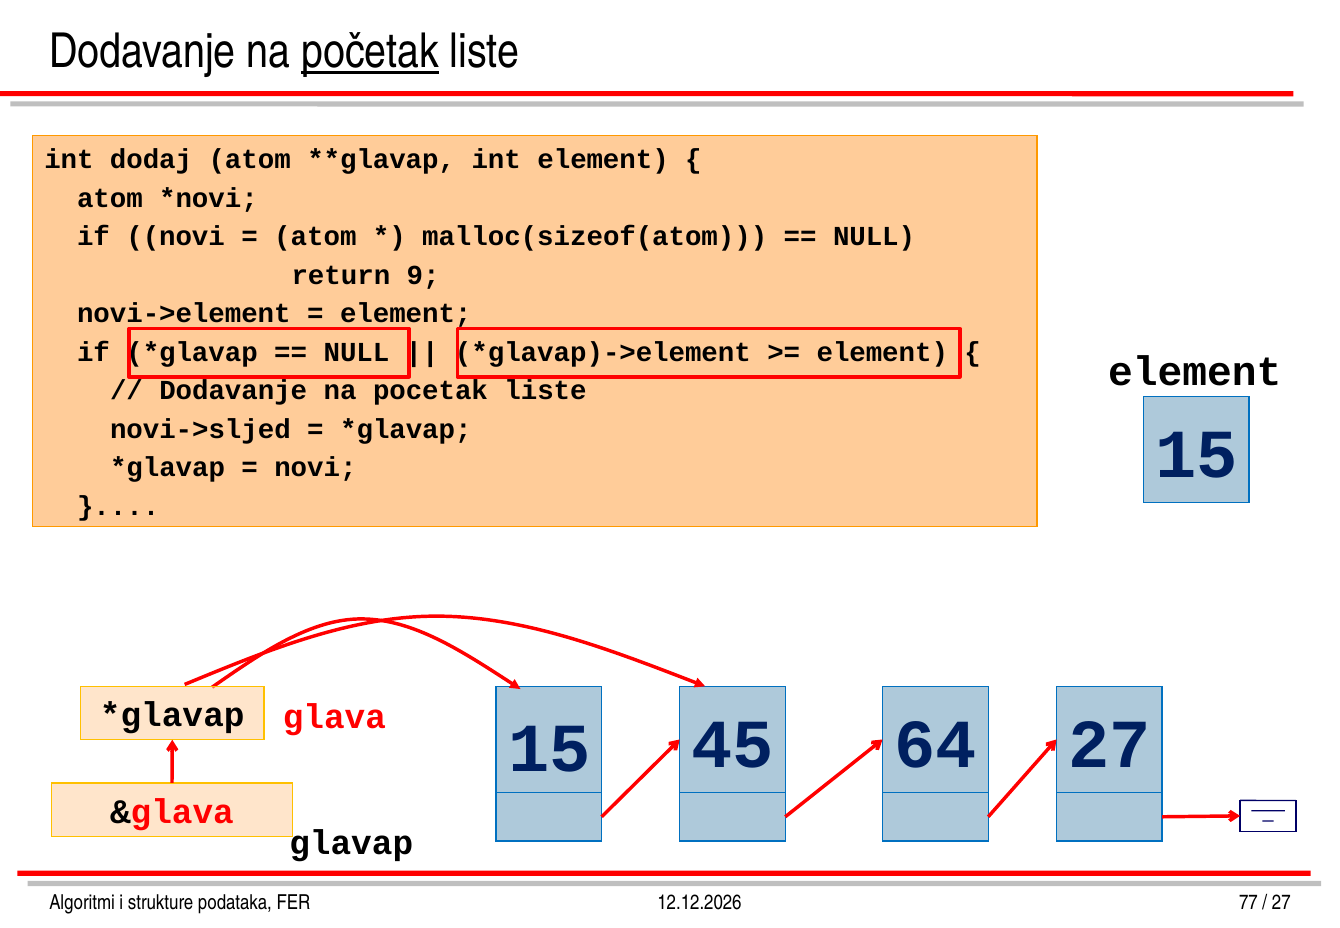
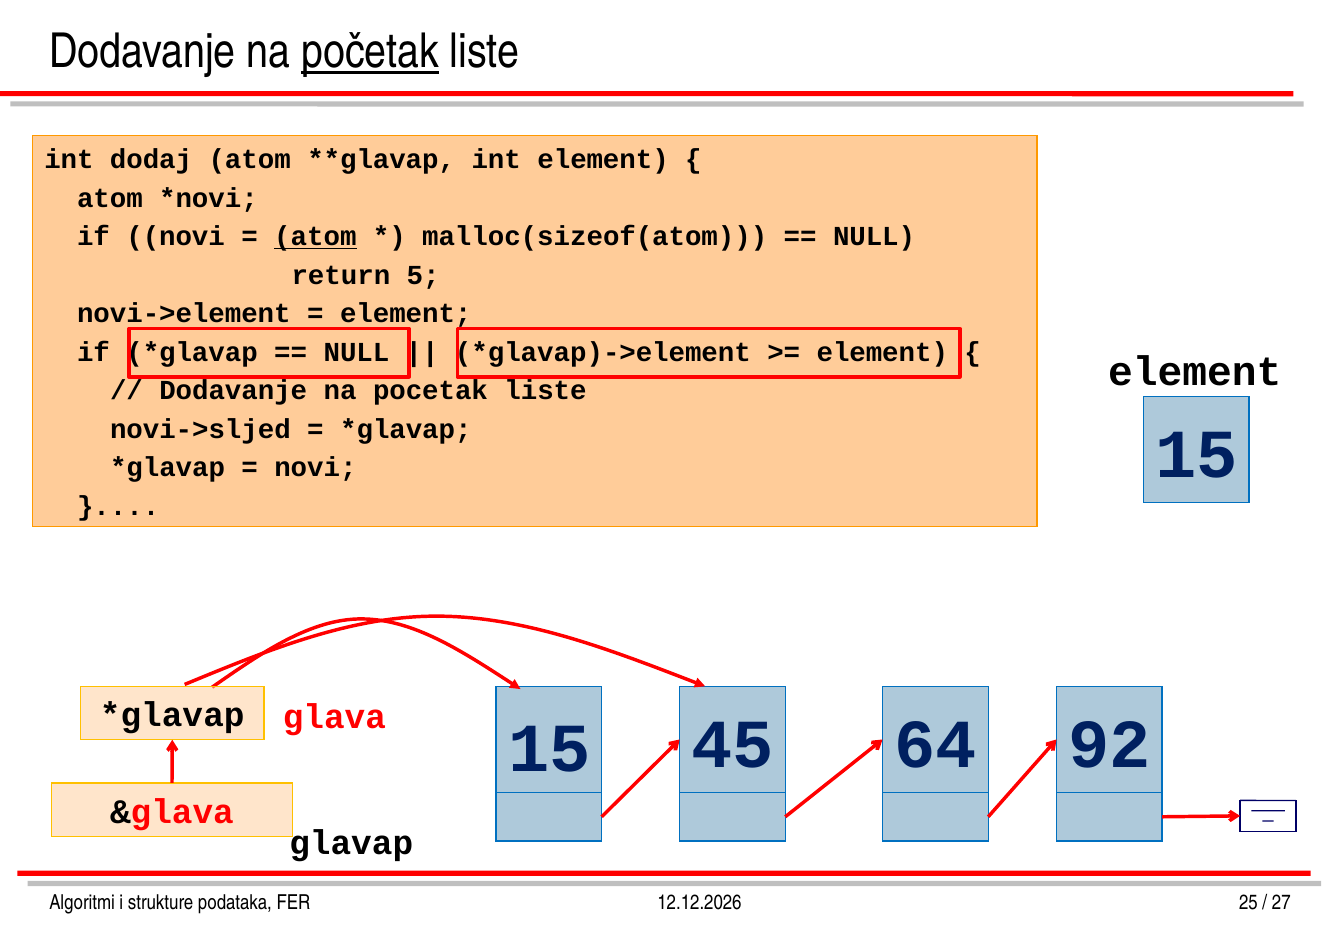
atom underline: none -> present (315, 237)
9: 9 -> 5 (423, 275)
64 27: 27 -> 92 (1109, 744)
77: 77 -> 25 (1249, 903)
